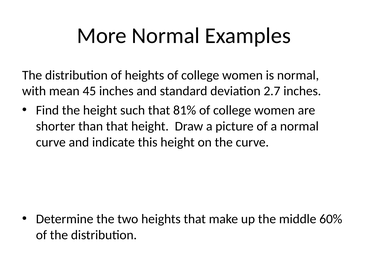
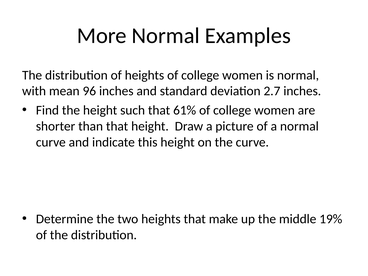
45: 45 -> 96 (89, 91)
81%: 81% -> 61% (185, 110)
60%: 60% -> 19% (331, 219)
